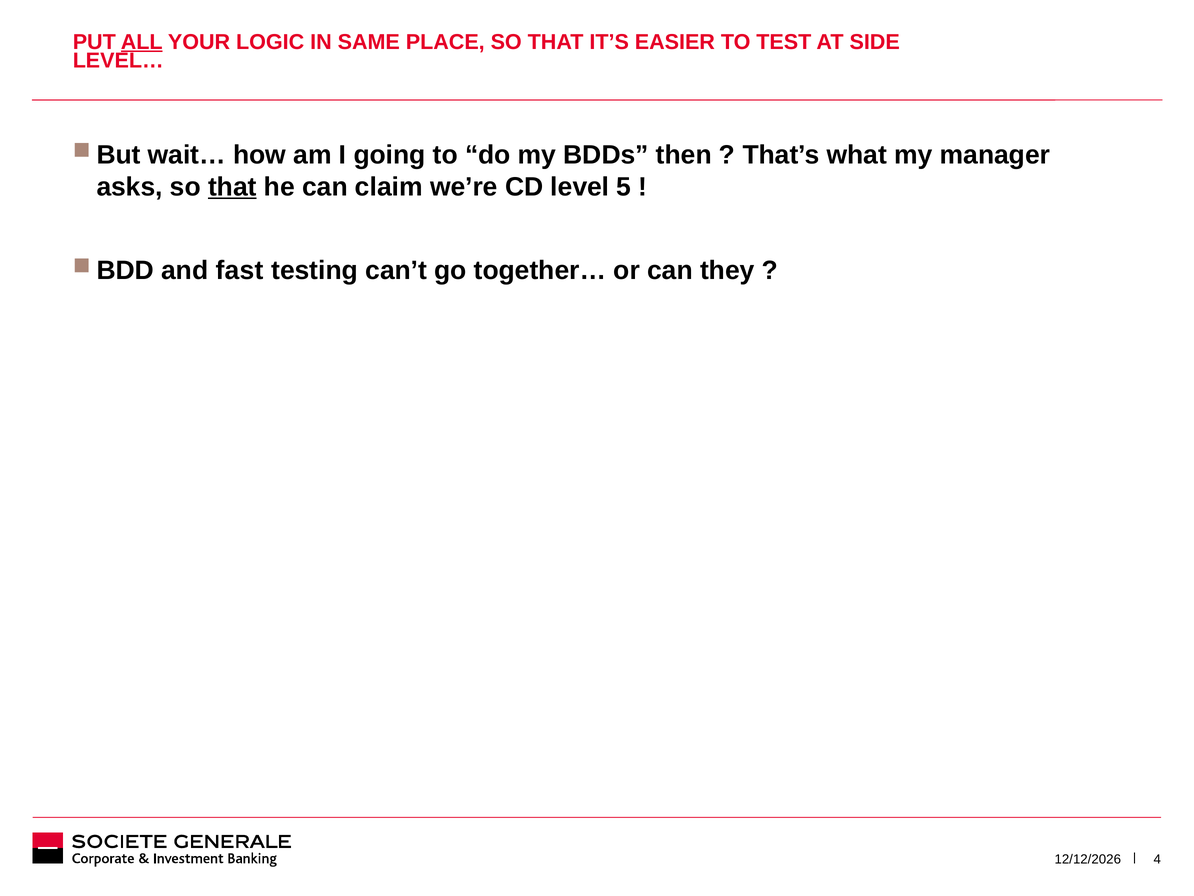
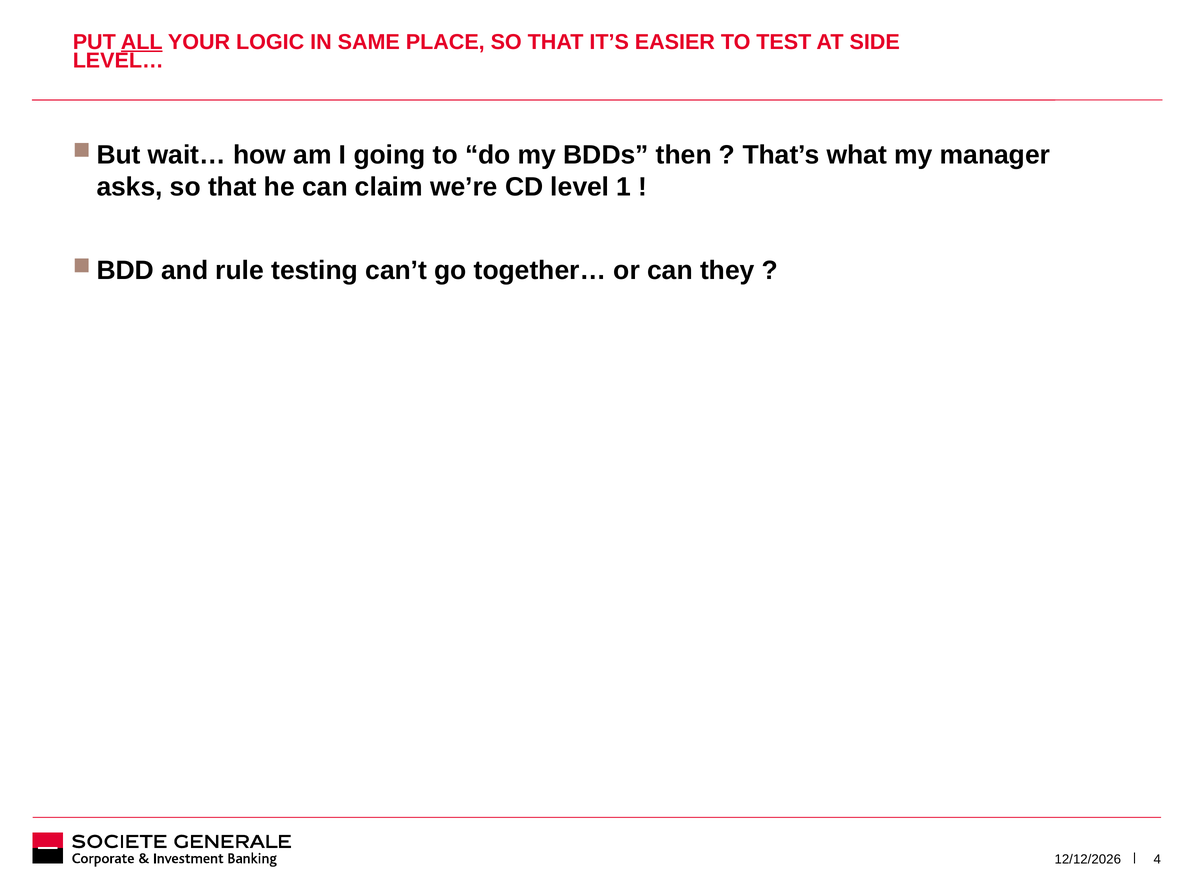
that underline: present -> none (232, 187)
5: 5 -> 1 (624, 187)
fast: fast -> rule (240, 270)
